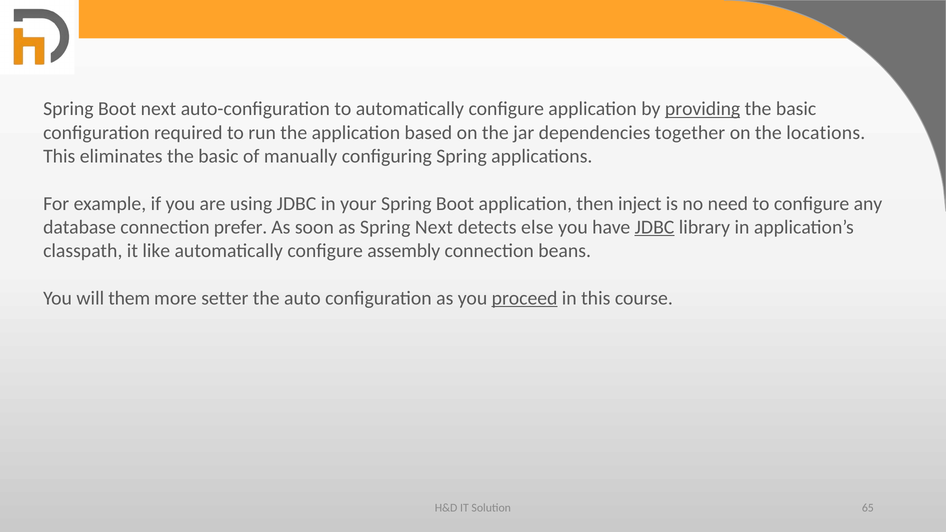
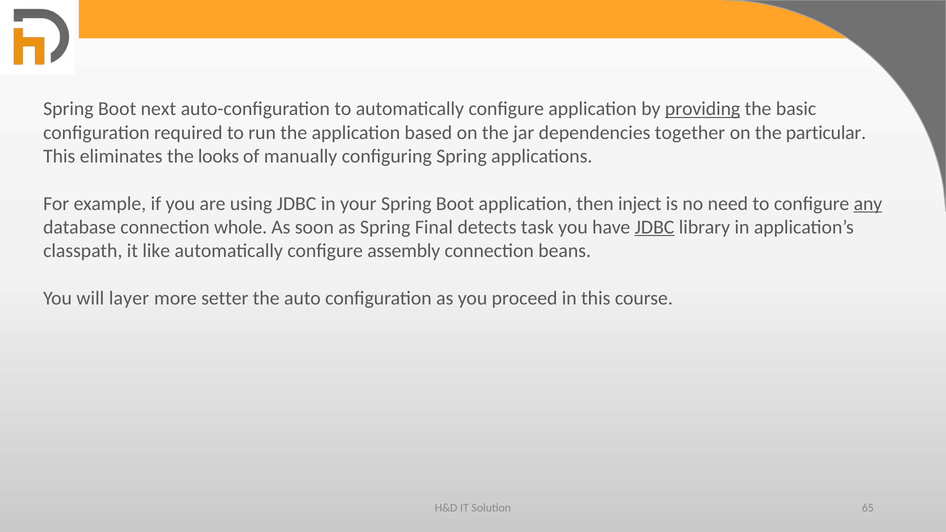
locations: locations -> particular (826, 133)
eliminates the basic: basic -> looks (219, 156)
any underline: none -> present (868, 204)
prefer: prefer -> whole (241, 227)
Spring Next: Next -> Final (434, 227)
else: else -> task (537, 227)
them: them -> layer (129, 298)
proceed underline: present -> none (525, 298)
